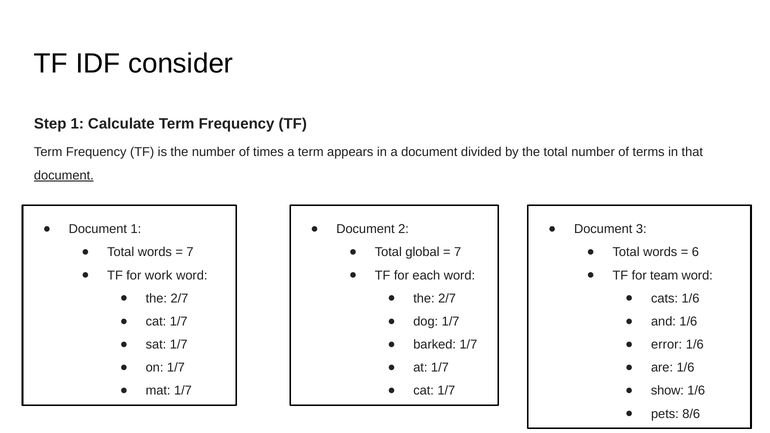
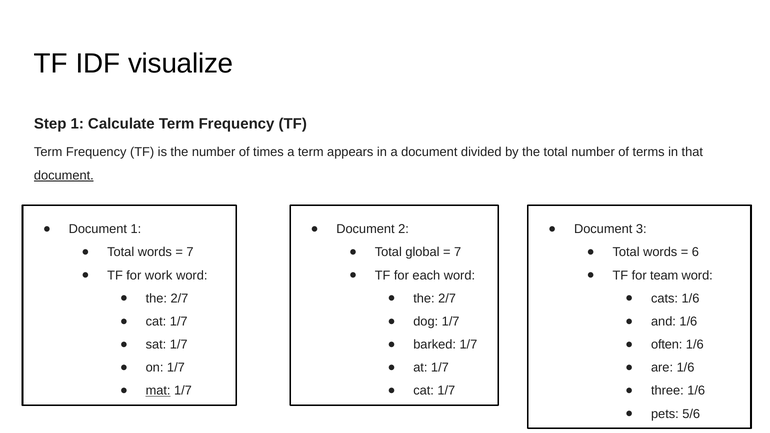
consider: consider -> visualize (181, 64)
error: error -> often (667, 345)
mat underline: none -> present (158, 391)
show: show -> three (667, 391)
8/6: 8/6 -> 5/6 (691, 414)
